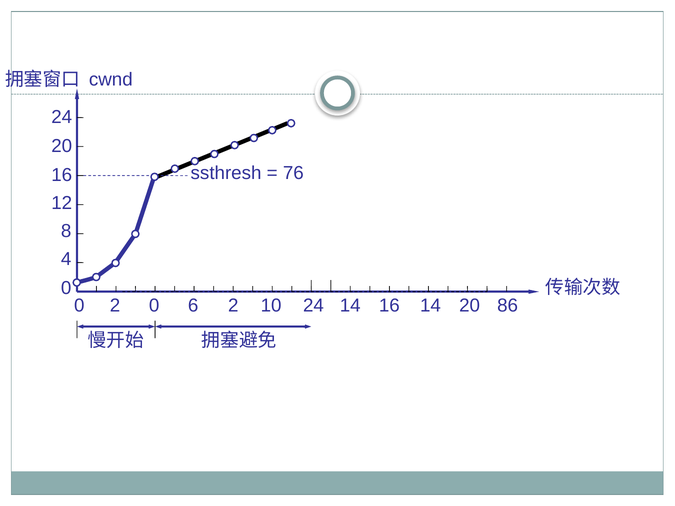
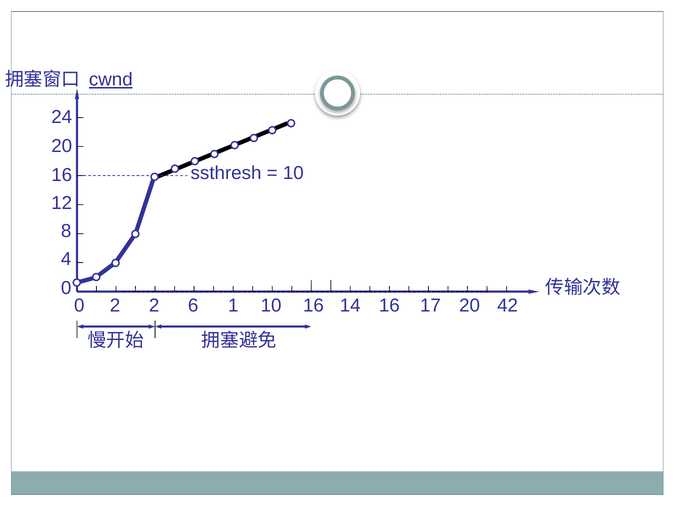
cwnd underline: none -> present (111, 80)
76: 76 -> 10 (293, 173)
2 0: 0 -> 2 (154, 306)
6 2: 2 -> 1 (233, 306)
10 24: 24 -> 16 (313, 306)
16 14: 14 -> 17 (431, 306)
86: 86 -> 42 (508, 306)
